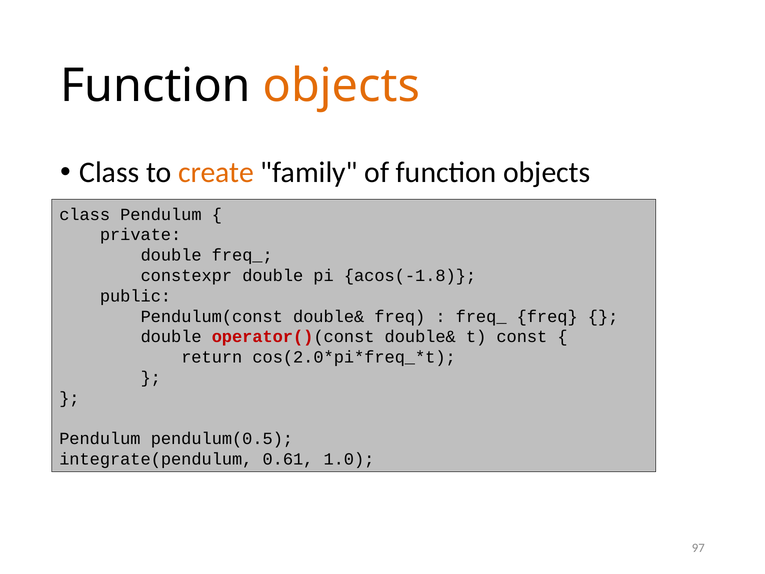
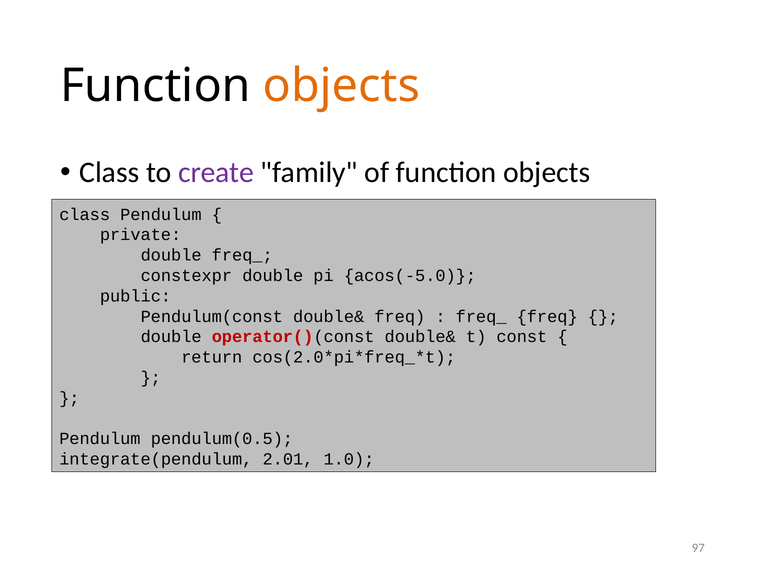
create colour: orange -> purple (216, 172)
acos(-1.8: acos(-1.8 -> acos(-5.0 (410, 276)
0.61: 0.61 -> 2.01 (288, 459)
